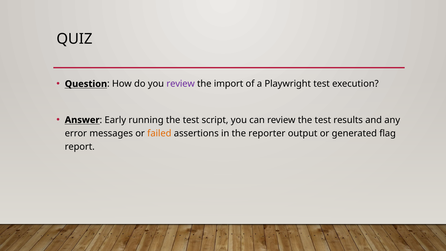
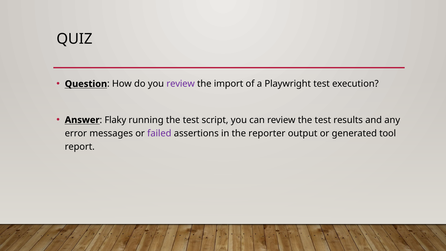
Early: Early -> Flaky (115, 120)
failed colour: orange -> purple (159, 133)
flag: flag -> tool (388, 133)
